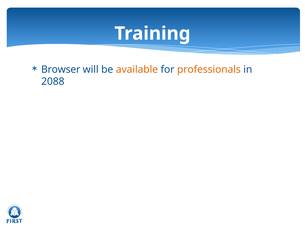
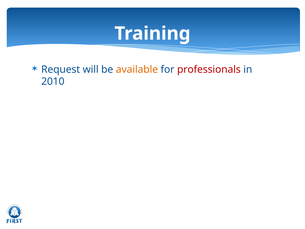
Browser: Browser -> Request (61, 69)
professionals colour: orange -> red (209, 69)
2088: 2088 -> 2010 (53, 82)
